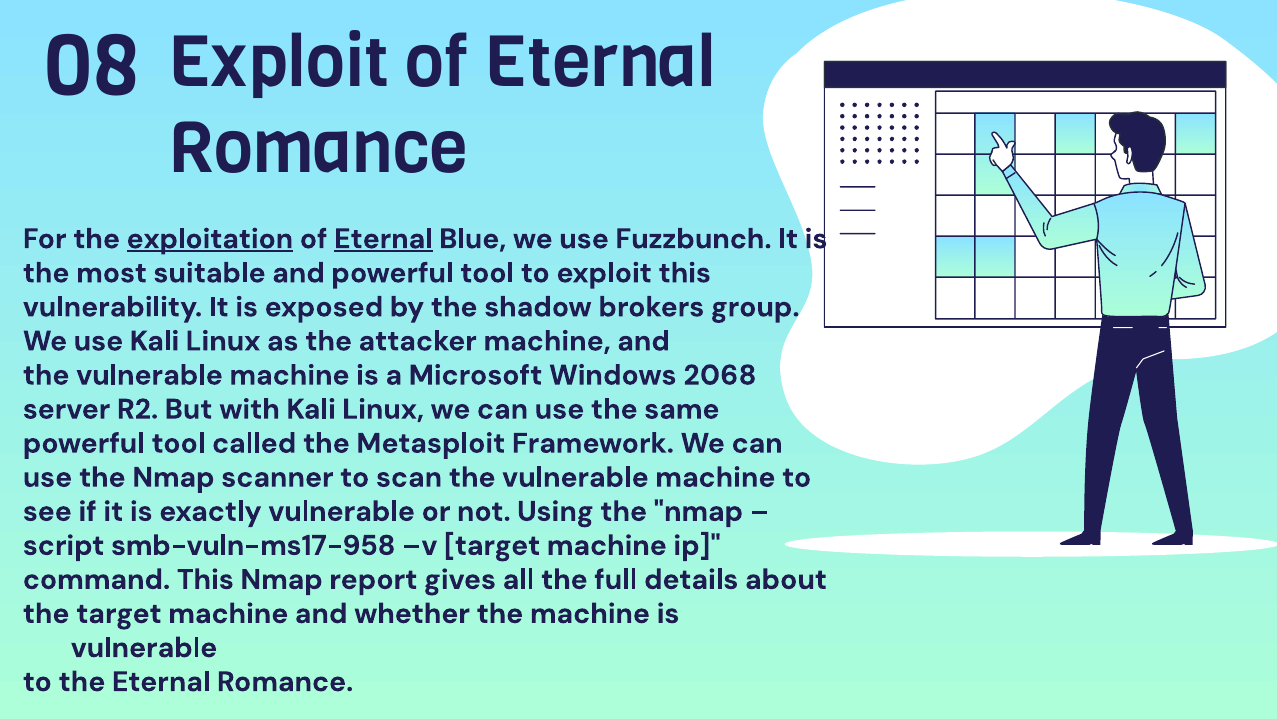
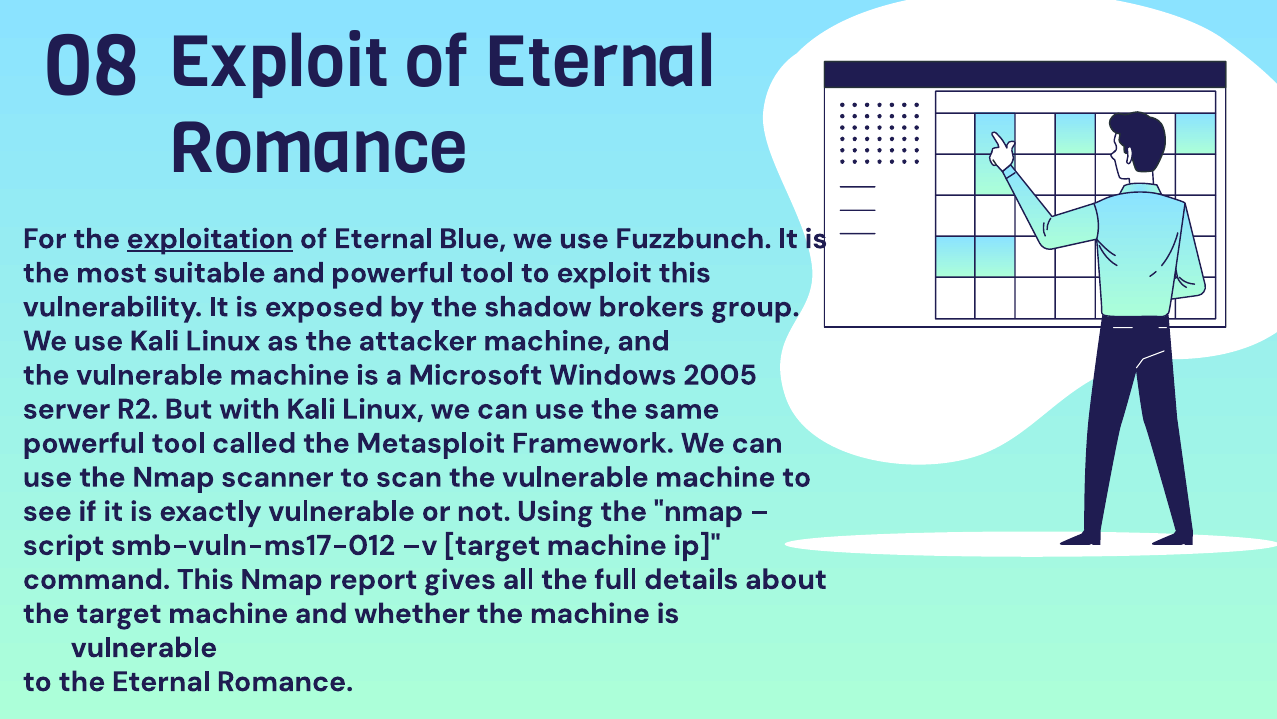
Eternal underline: present -> none (383, 239)
2068: 2068 -> 2005 (720, 375)
smb-vuln-ms17-958: smb-vuln-ms17-958 -> smb-vuln-ms17-012 (253, 545)
